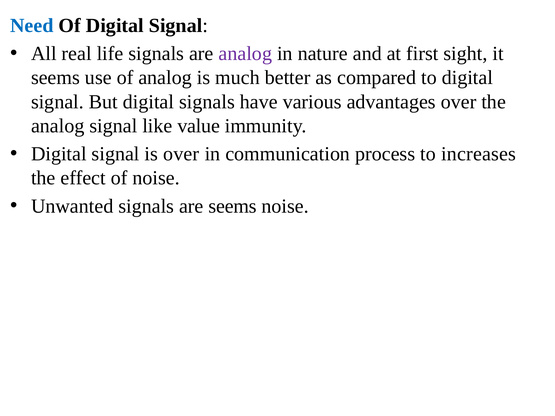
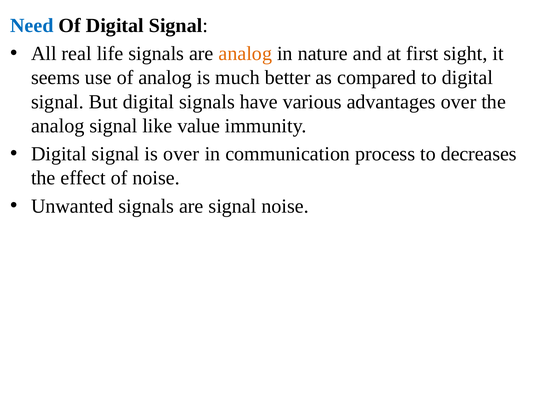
analog colour: purple -> orange (245, 54)
increases: increases -> decreases (479, 154)
are seems: seems -> signal (233, 206)
